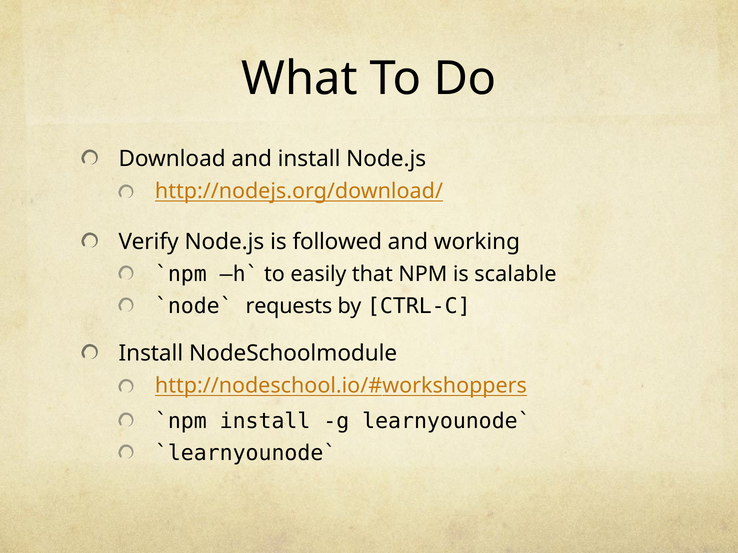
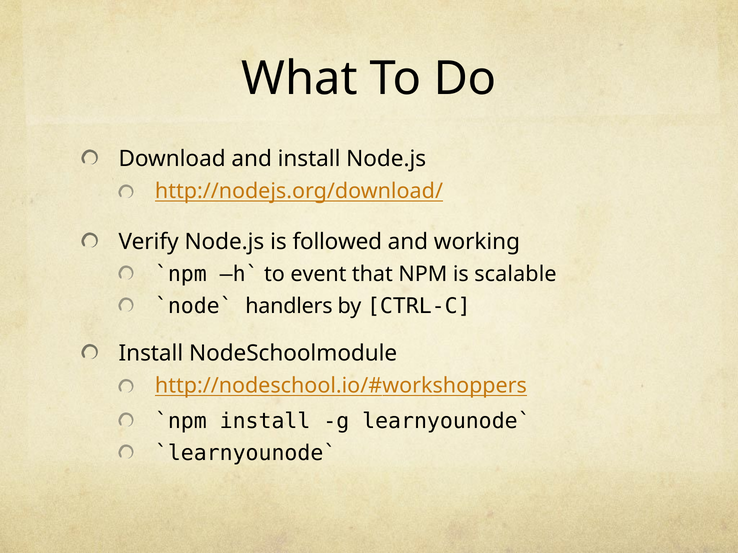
easily: easily -> event (318, 274)
requests: requests -> handlers (289, 306)
